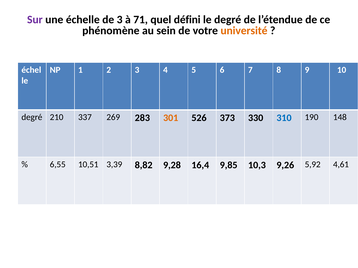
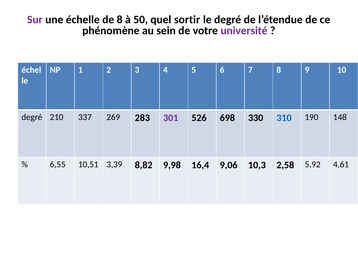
de 3: 3 -> 8 (120, 20)
71: 71 -> 50 (141, 20)
défini: défini -> sortir (187, 20)
université colour: orange -> purple (244, 31)
301 colour: orange -> purple (171, 118)
373: 373 -> 698 (227, 118)
9,28: 9,28 -> 9,98 (172, 165)
9,85: 9,85 -> 9,06 (229, 165)
9,26: 9,26 -> 2,58 (285, 165)
